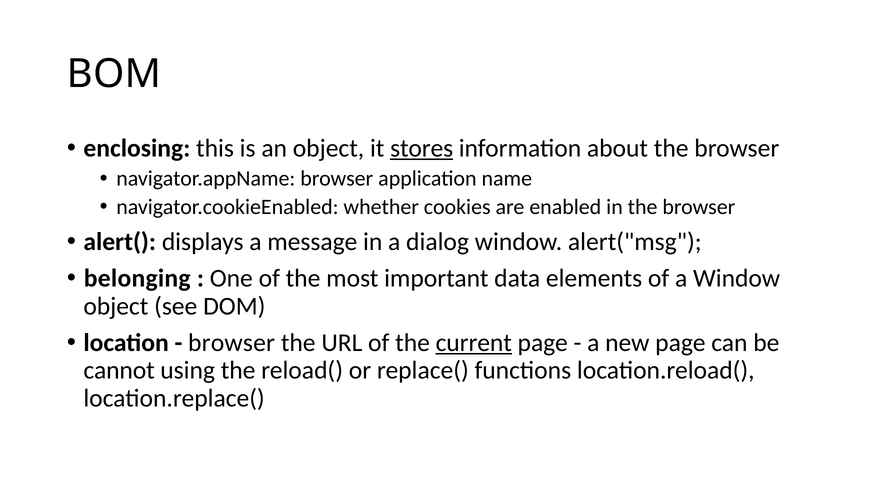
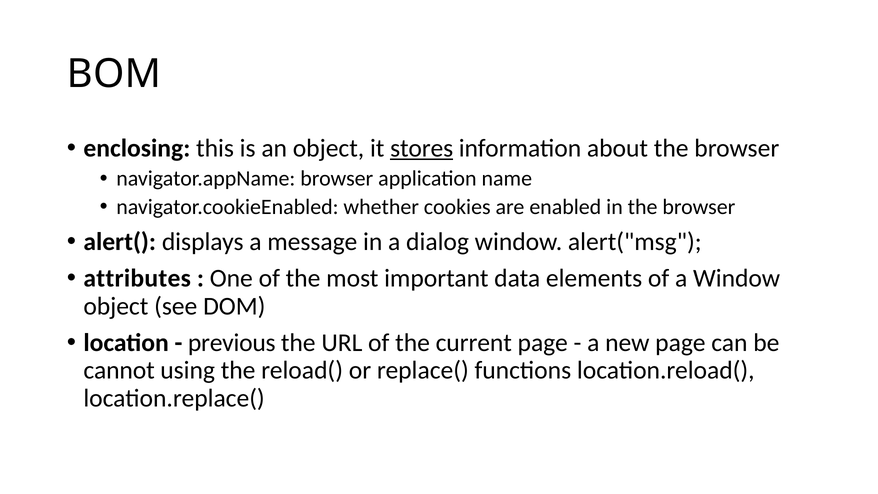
belonging: belonging -> attributes (137, 278)
browser: browser -> previous (232, 343)
current underline: present -> none (474, 343)
